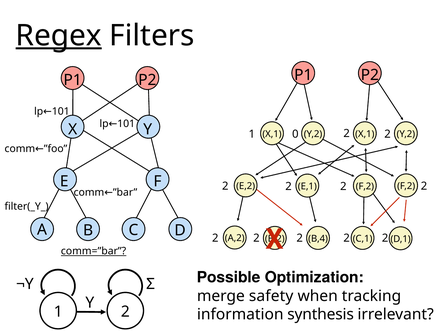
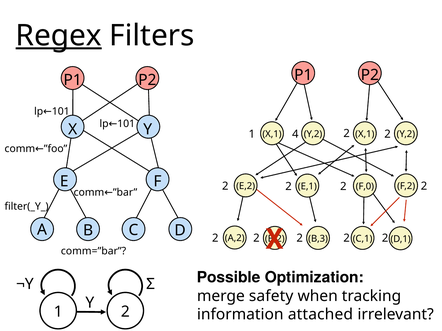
0: 0 -> 4 (295, 134)
F,2: F,2 -> F,0 (365, 187)
B,4: B,4 -> B,3 (318, 239)
comm=”bar underline: present -> none (94, 251)
synthesis: synthesis -> attached (320, 315)
